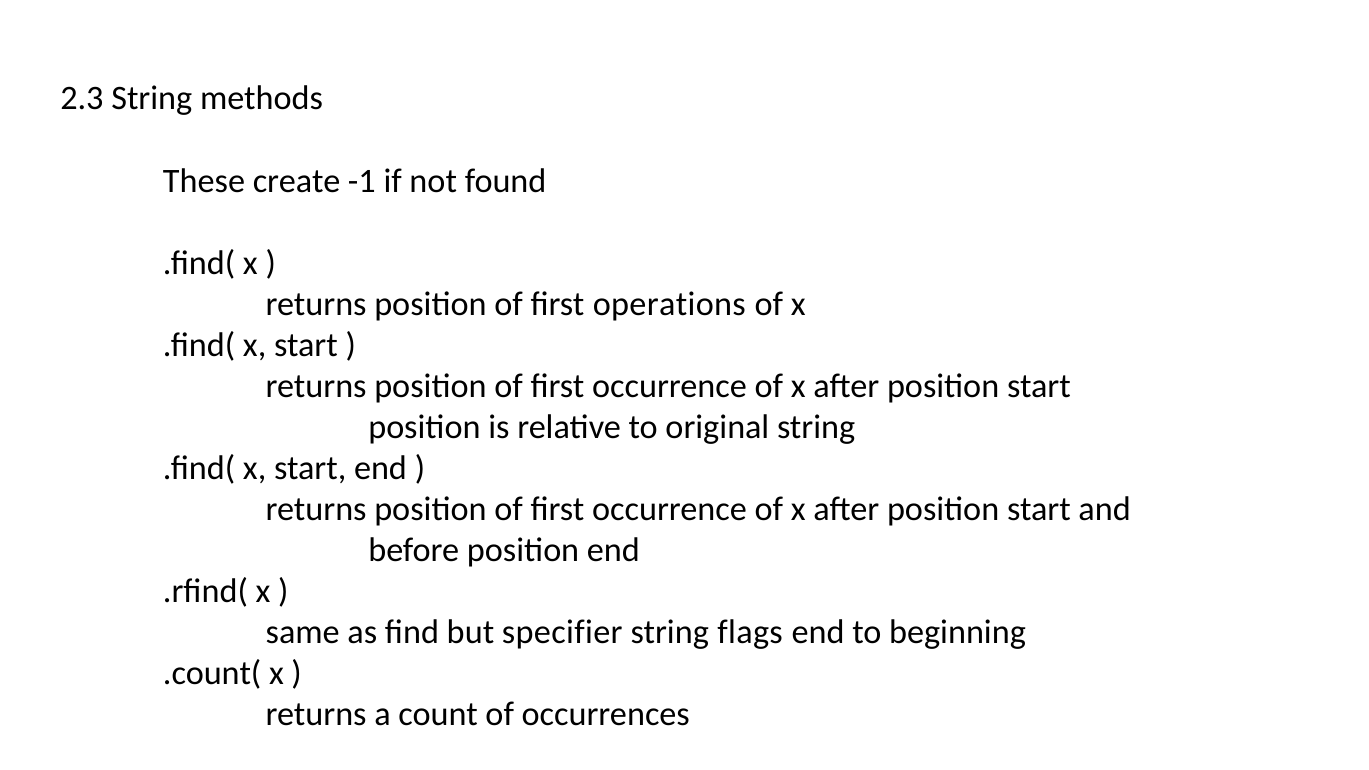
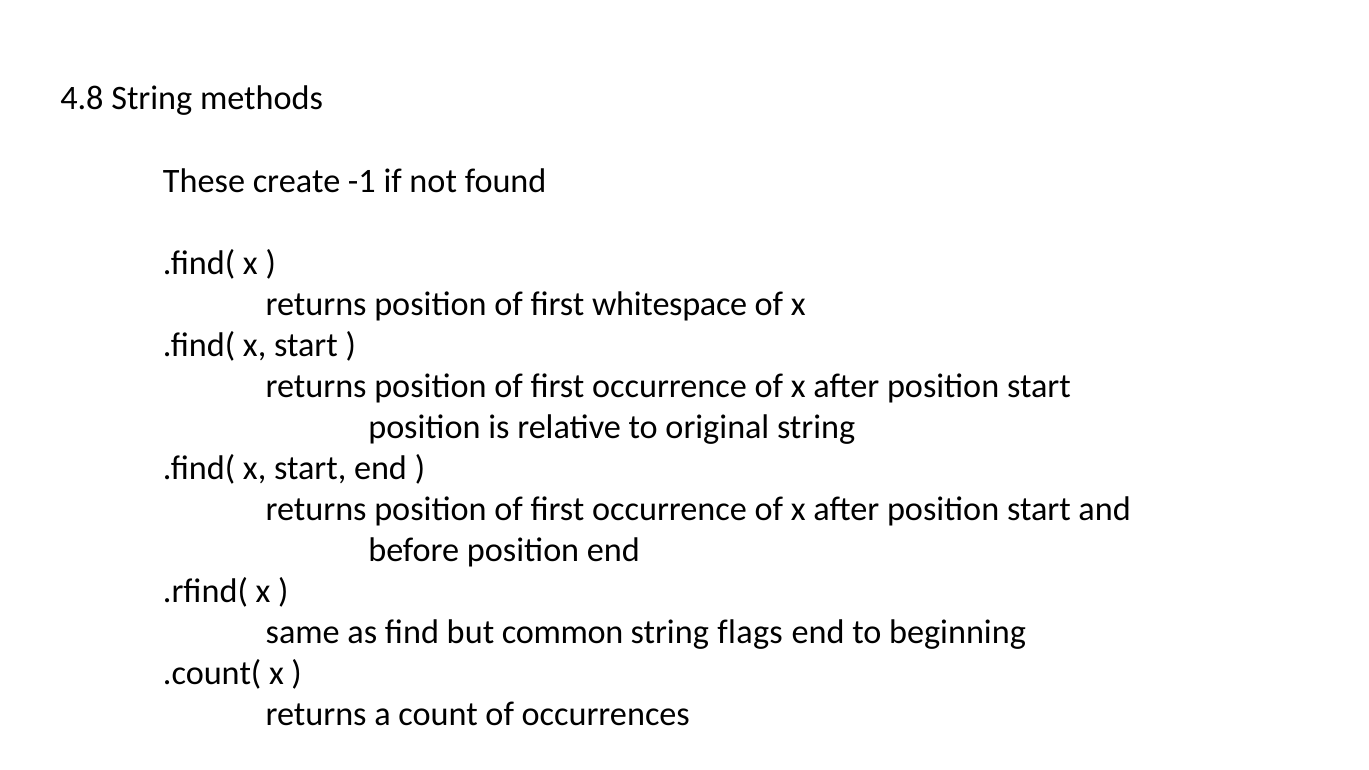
2.3: 2.3 -> 4.8 (82, 99)
operations: operations -> whitespace (670, 304)
specifier: specifier -> common (563, 633)
